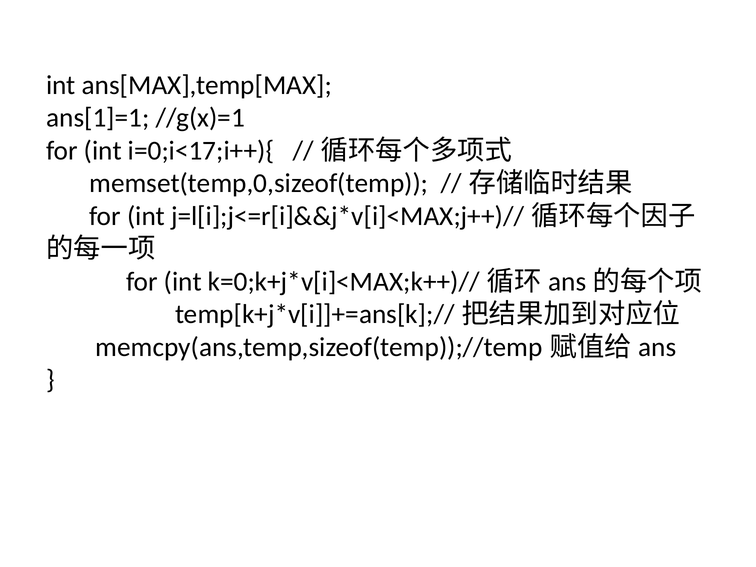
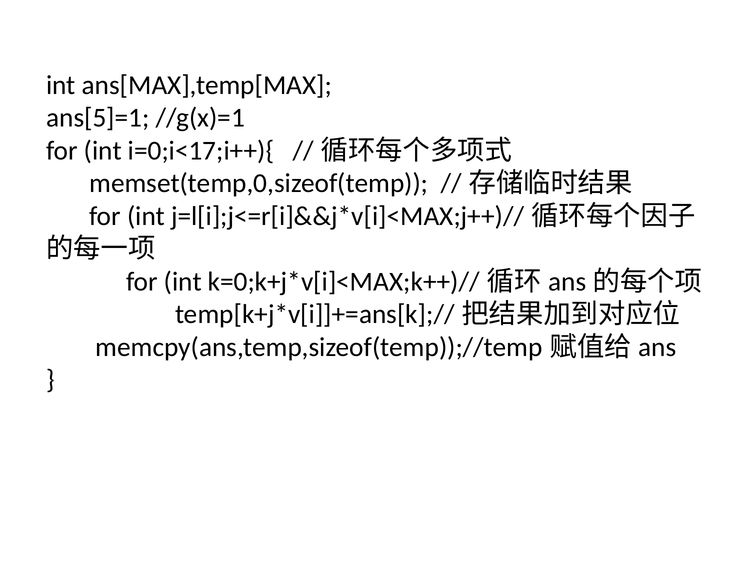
ans[1]=1: ans[1]=1 -> ans[5]=1 (98, 118)
